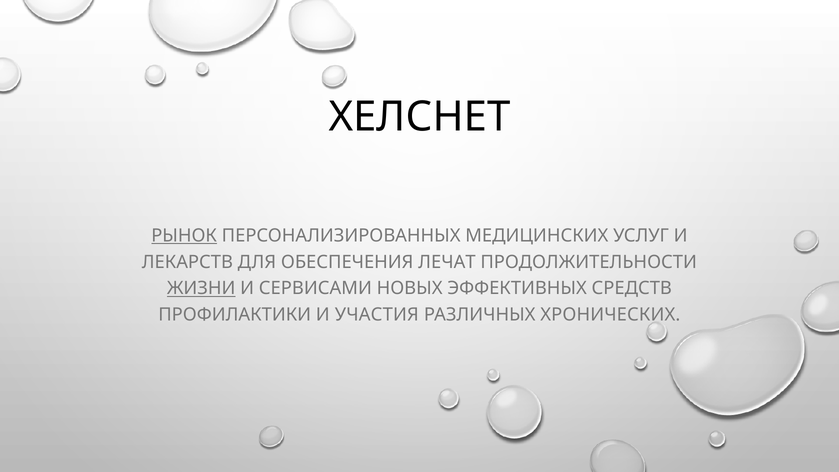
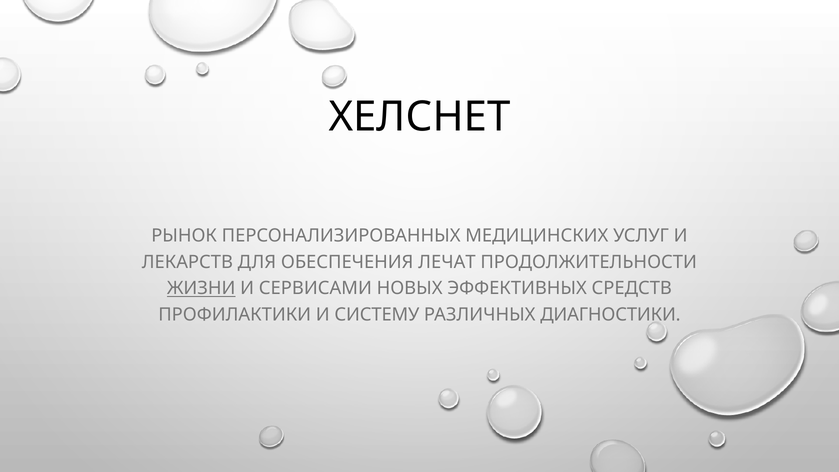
РЫНОК underline: present -> none (184, 236)
УЧАСТИЯ: УЧАСТИЯ -> СИСТЕМУ (377, 315)
ХРОНИЧЕСКИХ: ХРОНИЧЕСКИХ -> ДИАГНОСТИКИ (610, 315)
